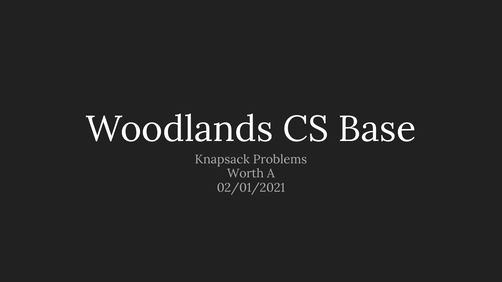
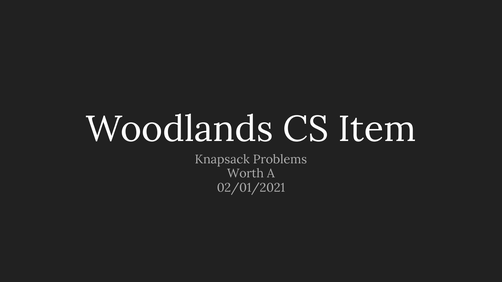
Base: Base -> Item (377, 129)
